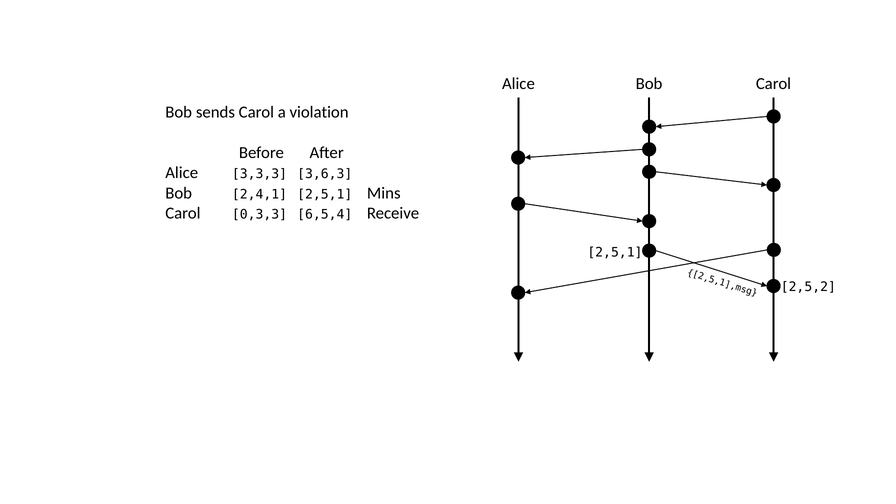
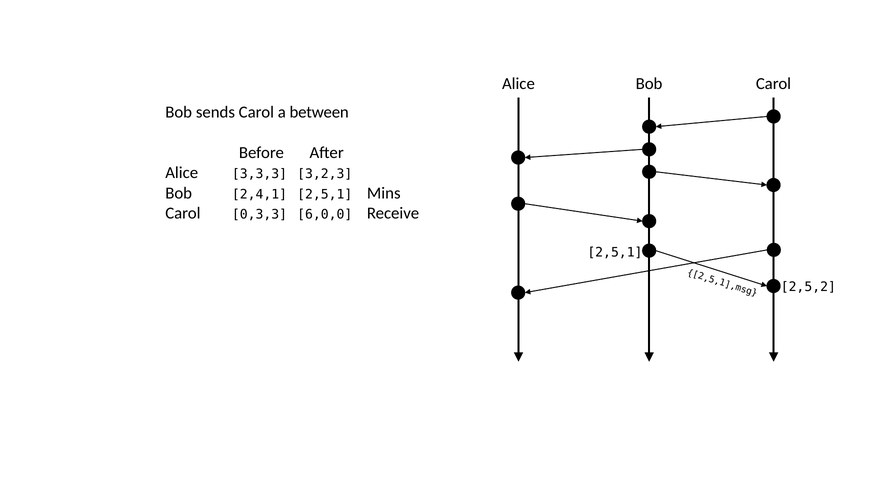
violation: violation -> between (319, 112)
3,6,3: 3,6,3 -> 3,2,3 (325, 174)
6,5,4: 6,5,4 -> 6,0,0 (325, 214)
